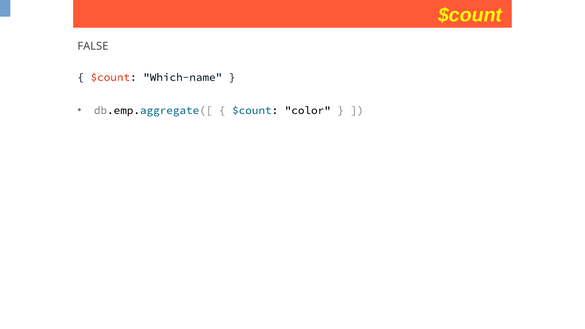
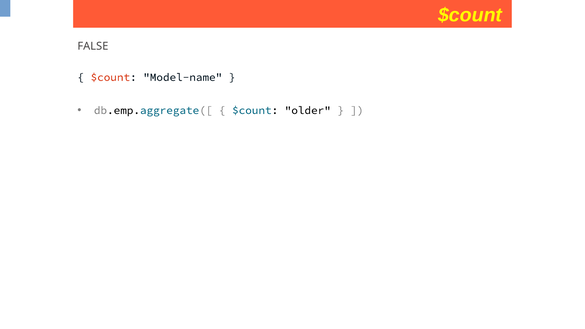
Which-name: Which-name -> Model-name (183, 77)
color: color -> older (308, 110)
